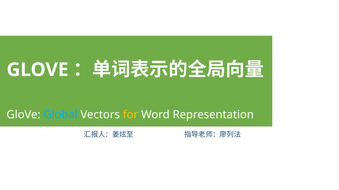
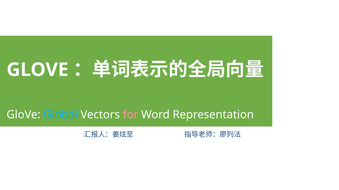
for colour: yellow -> pink (131, 115)
